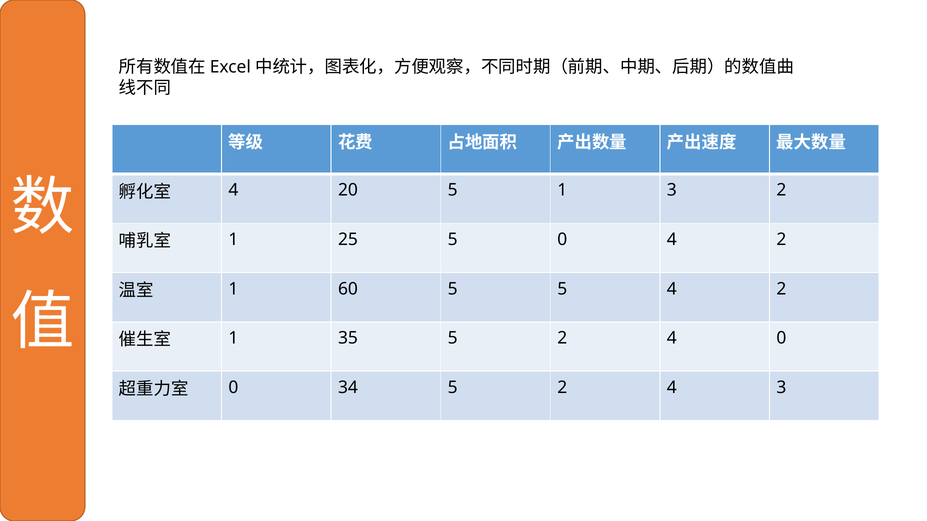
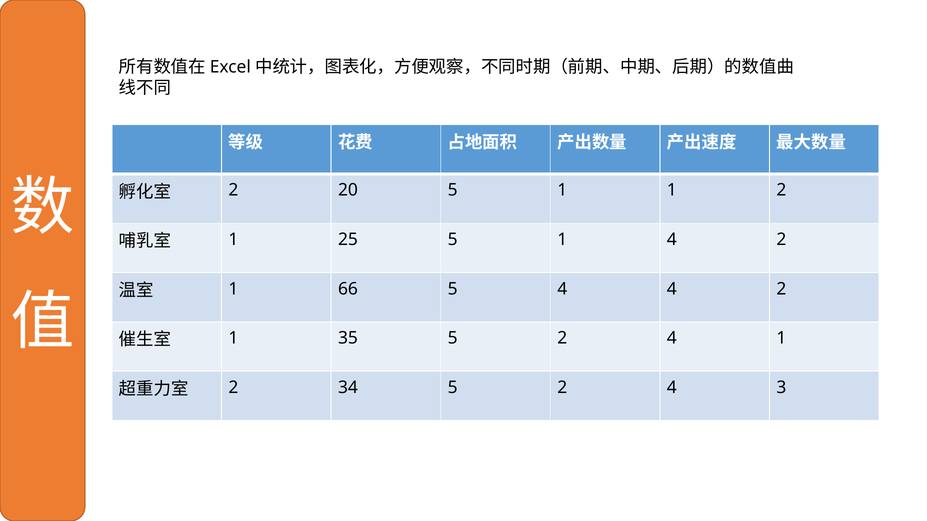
4: 4 -> 2 (233, 190)
1 3: 3 -> 1 (672, 190)
25 5 0: 0 -> 1 (562, 240)
60: 60 -> 66 (348, 289)
5 5: 5 -> 4 (562, 289)
4 0: 0 -> 1 (781, 338)
0: 0 -> 2 (233, 388)
